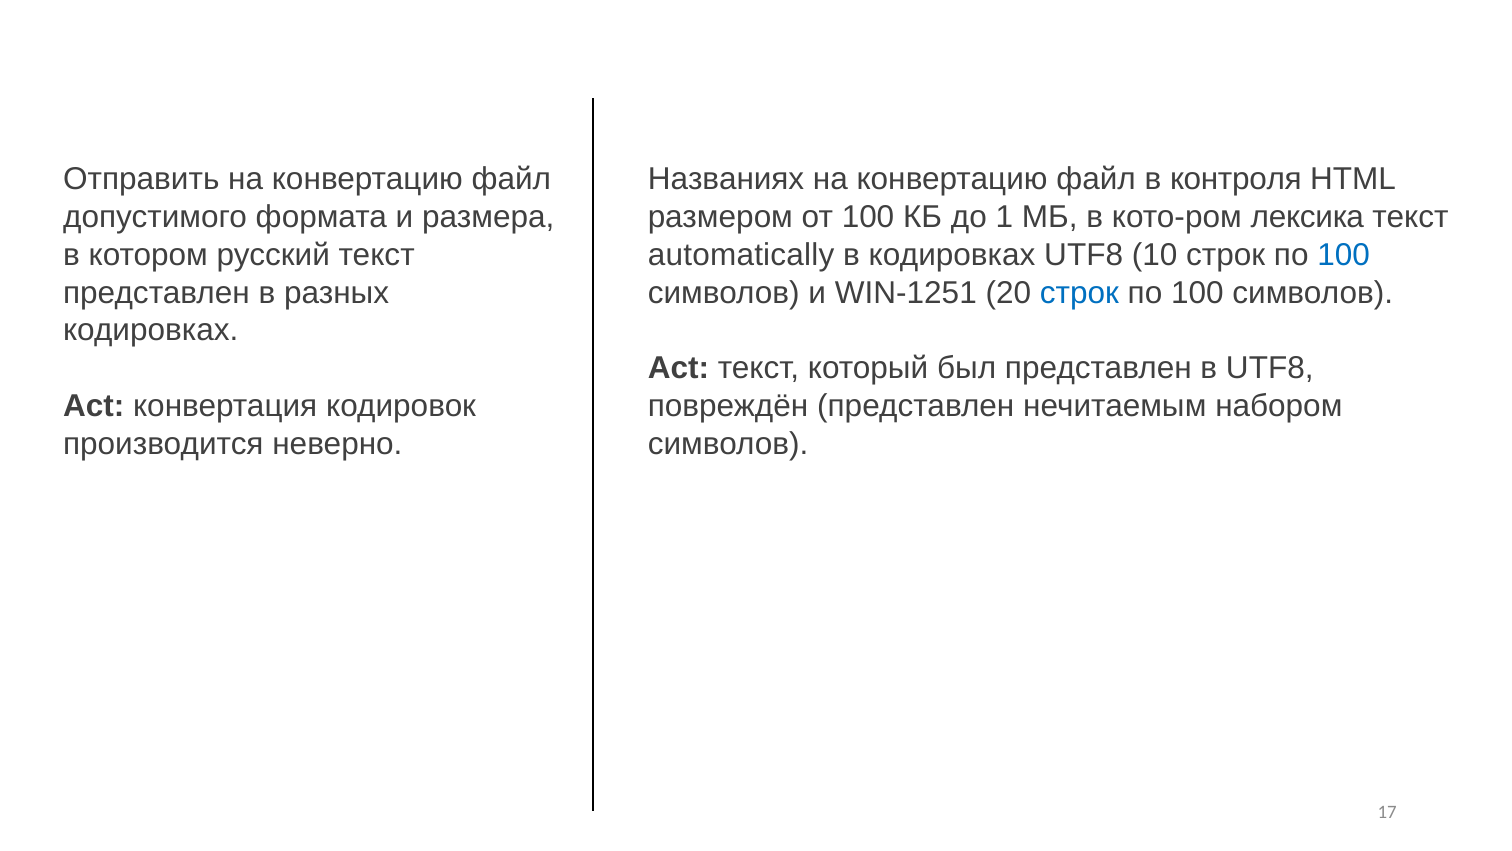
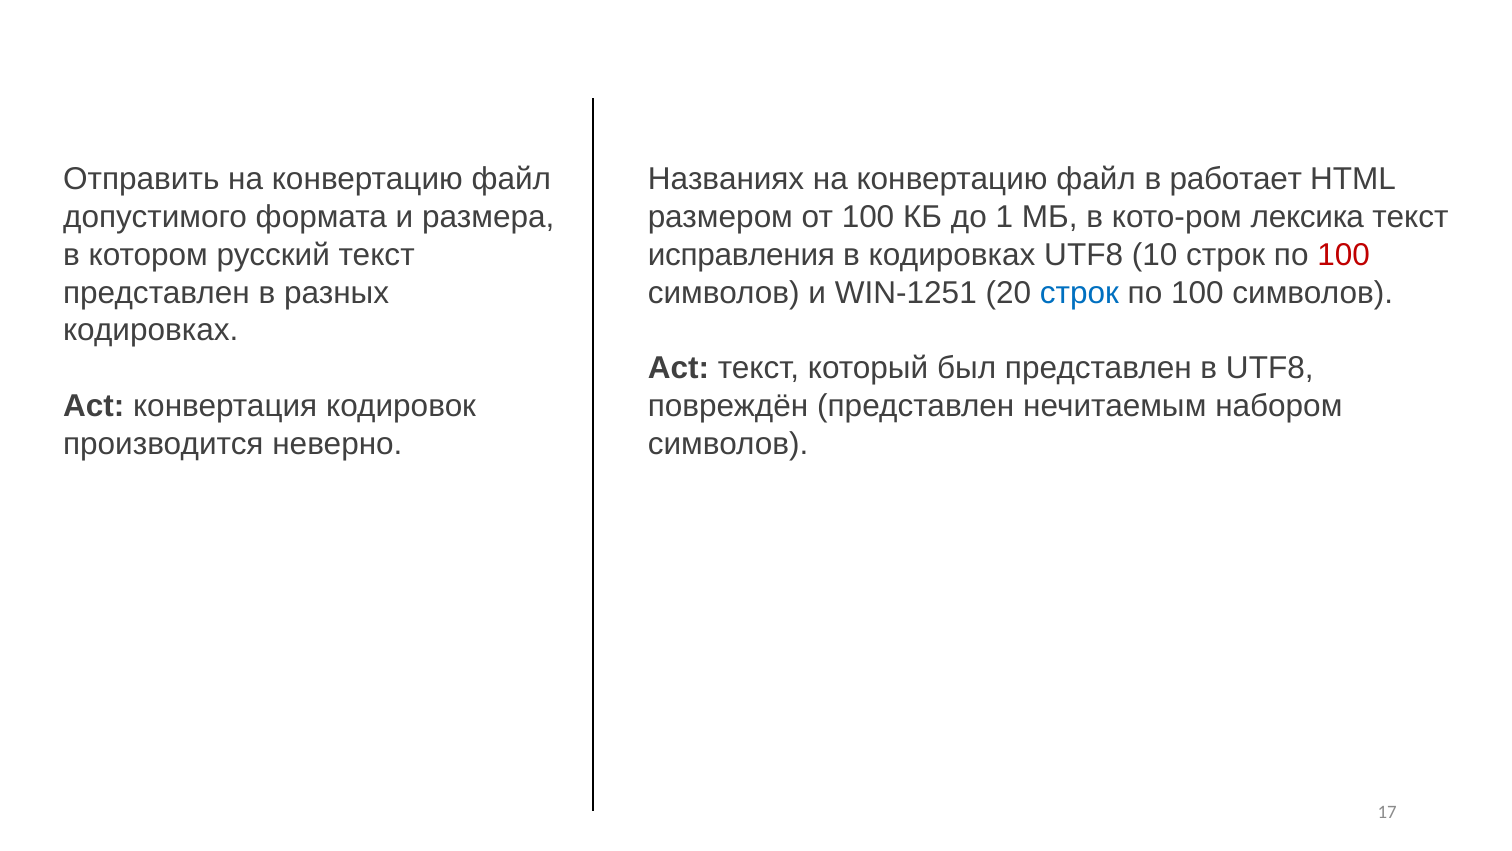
контроля: контроля -> работает (1236, 179)
automatically: automatically -> исправления (741, 255)
100 colour: blue -> red (1344, 255)
